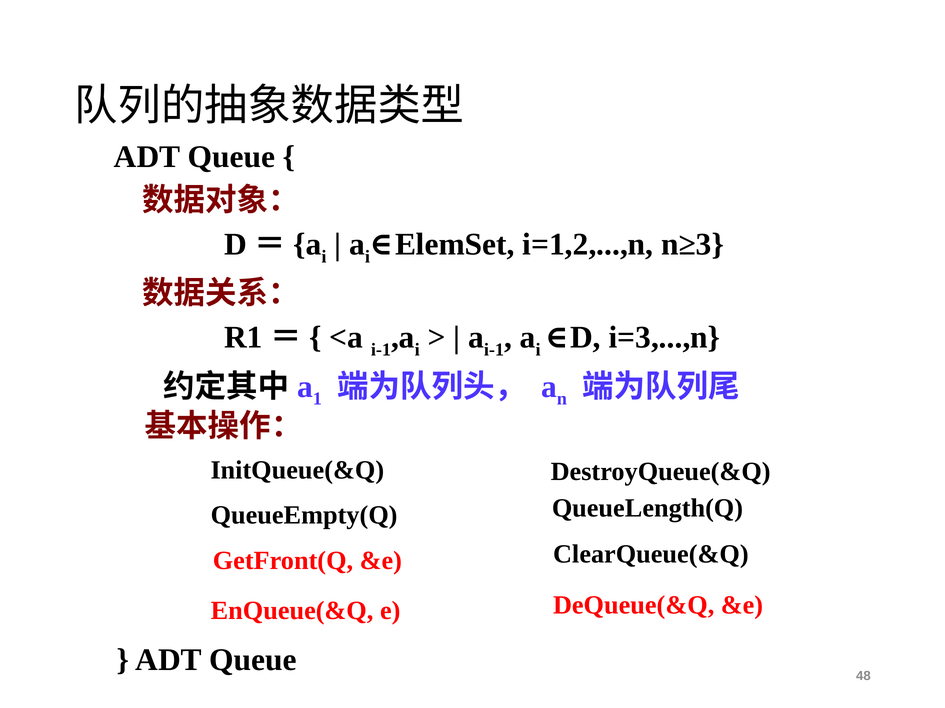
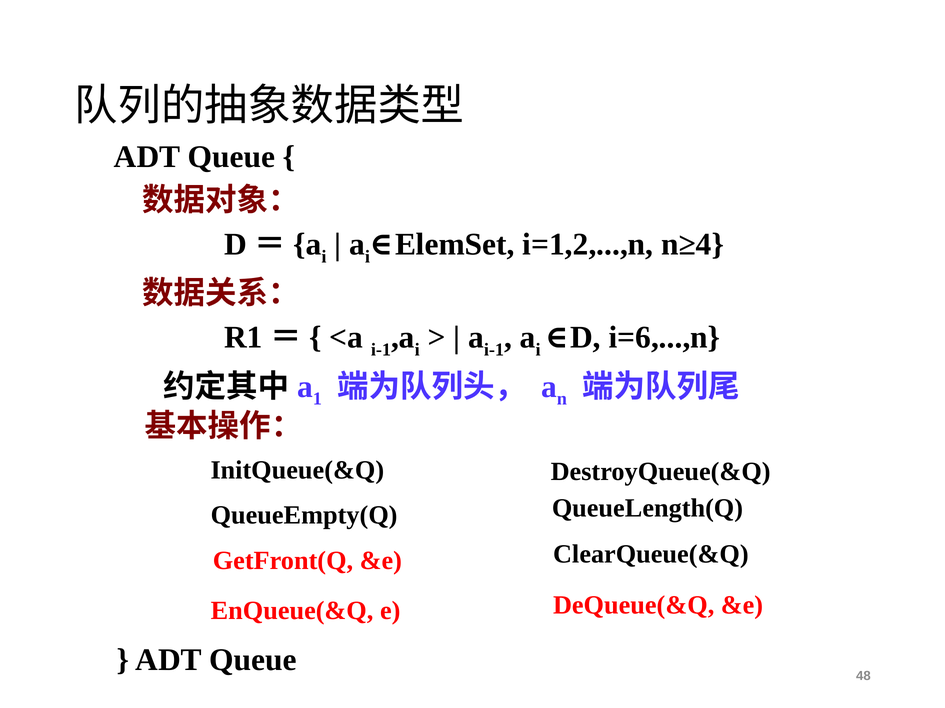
n≥3: n≥3 -> n≥4 (693, 245)
i=3,...,n: i=3,...,n -> i=6,...,n (665, 338)
